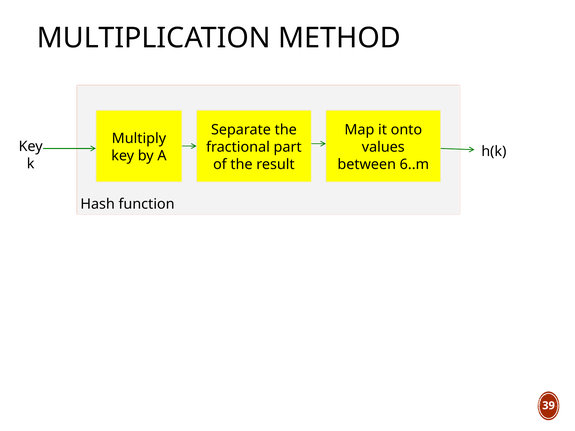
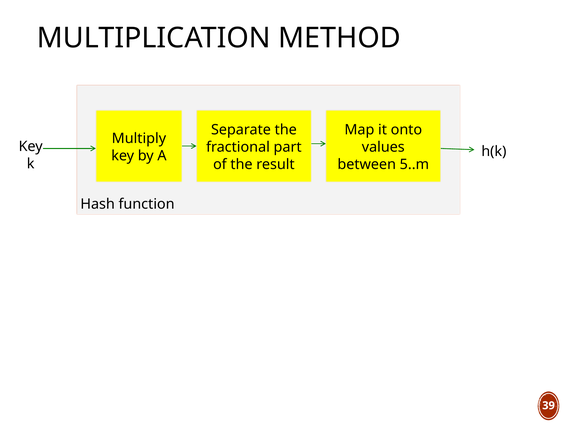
6..m: 6..m -> 5..m (414, 164)
